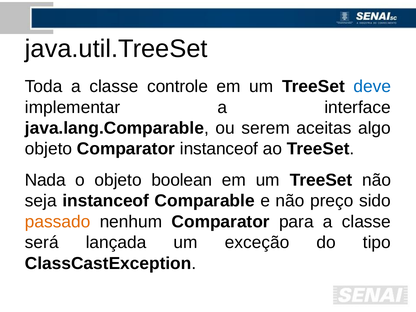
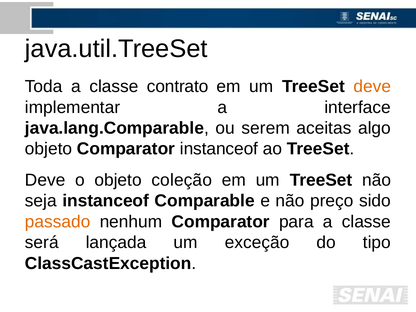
controle: controle -> contrato (178, 86)
deve colour: blue -> orange (372, 86)
Nada: Nada -> Deve (45, 180)
boolean: boolean -> coleção (182, 180)
